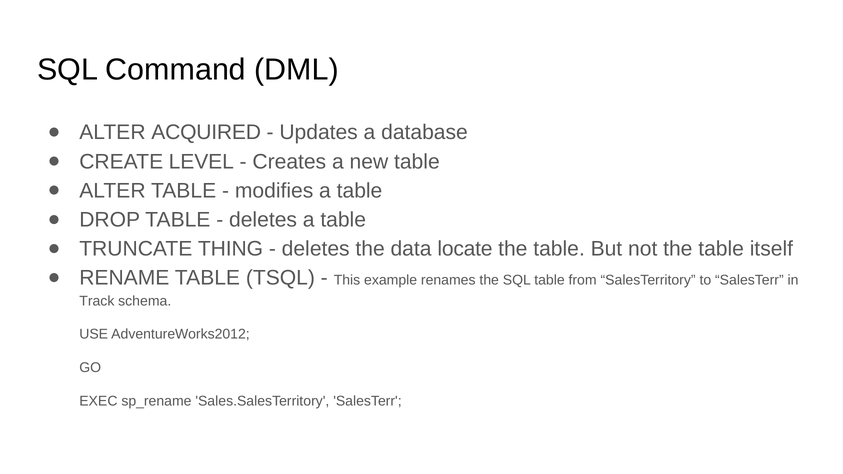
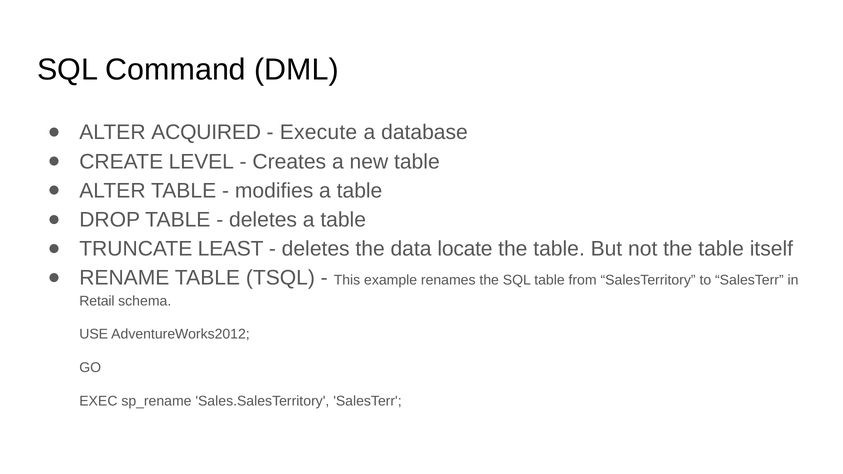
Updates: Updates -> Execute (318, 133)
THING: THING -> LEAST (231, 249)
Track: Track -> Retail (97, 301)
